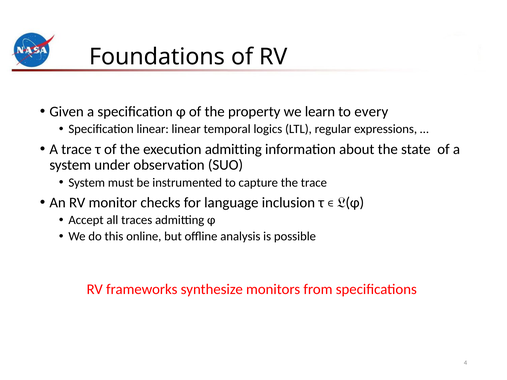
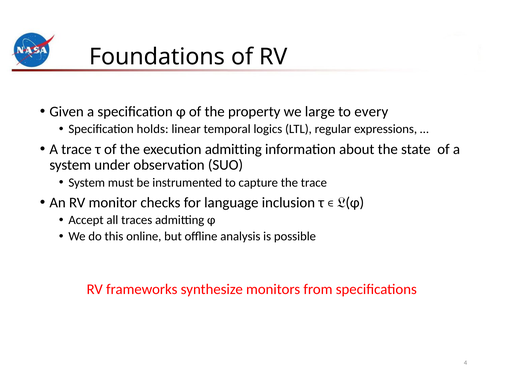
learn: learn -> large (320, 112)
Specification linear: linear -> holds (153, 129)
